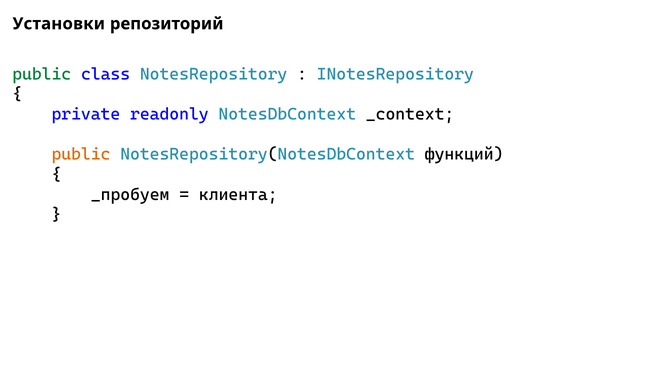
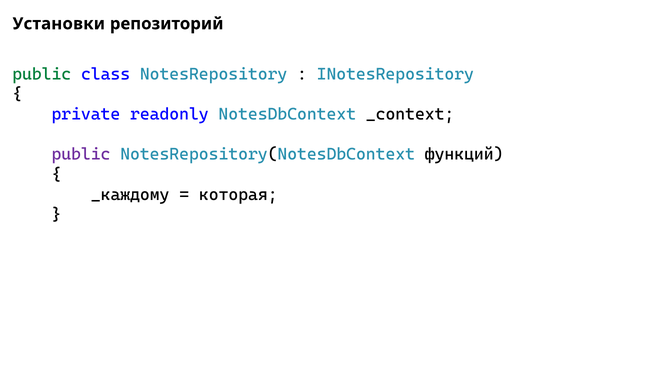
public colour: orange -> purple (81, 155)
_пробуем: _пробуем -> _каждому (130, 195)
клиента: клиента -> которая (238, 195)
